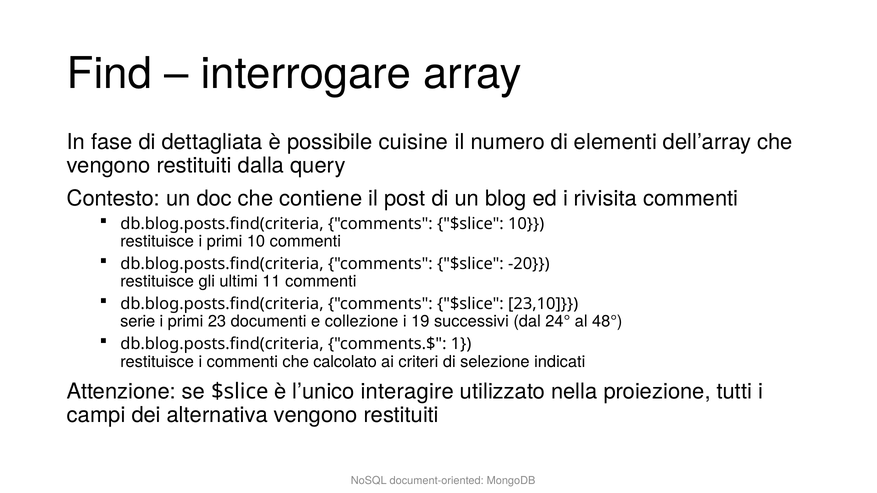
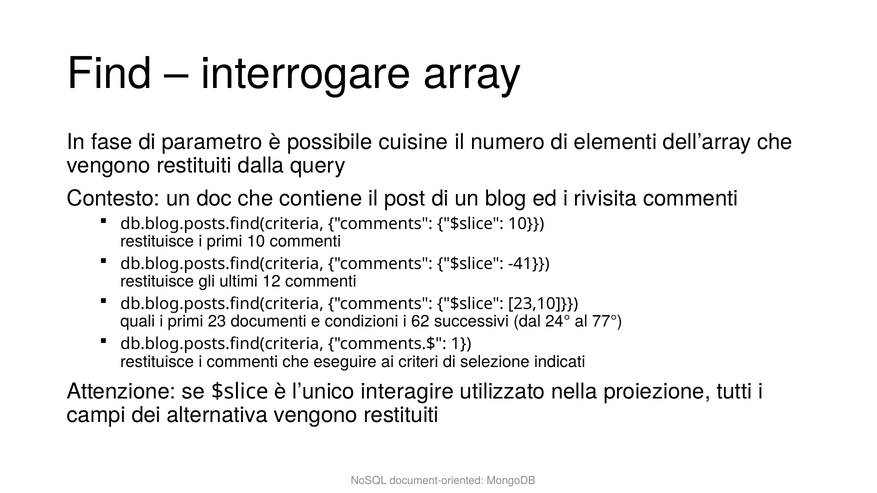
dettagliata: dettagliata -> parametro (212, 142)
-20: -20 -> -41 (529, 264)
11: 11 -> 12 (271, 282)
serie: serie -> quali (138, 322)
collezione: collezione -> condizioni (362, 322)
19: 19 -> 62 (420, 322)
48°: 48° -> 77° (607, 322)
calcolato: calcolato -> eseguire (345, 362)
